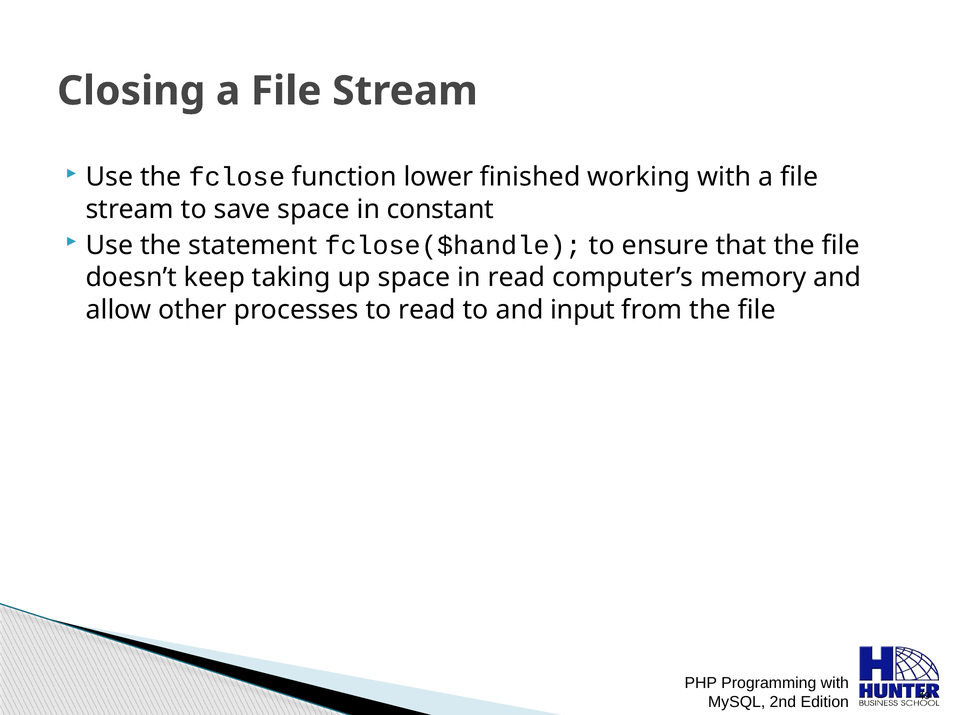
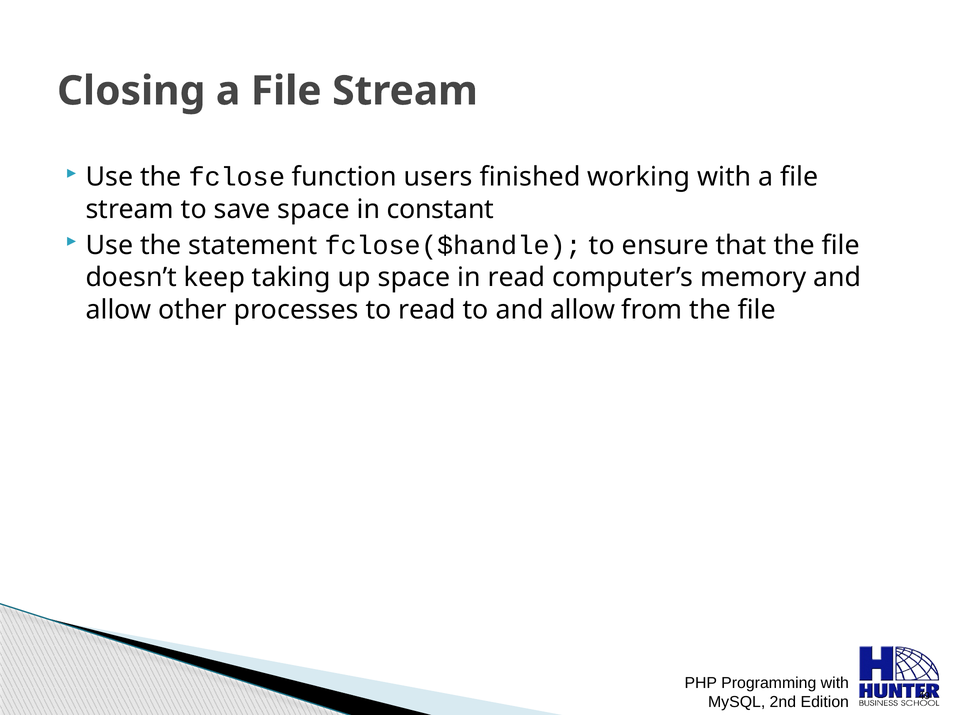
lower: lower -> users (438, 177)
to and input: input -> allow (583, 310)
